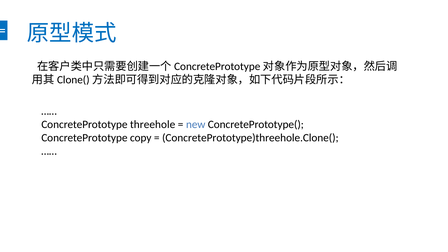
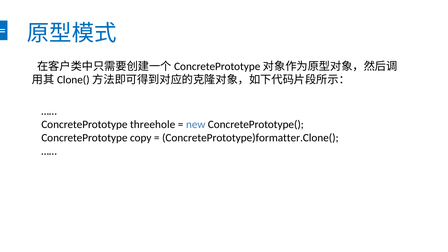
ConcretePrototype)threehole.Clone(: ConcretePrototype)threehole.Clone( -> ConcretePrototype)formatter.Clone( (250, 138)
